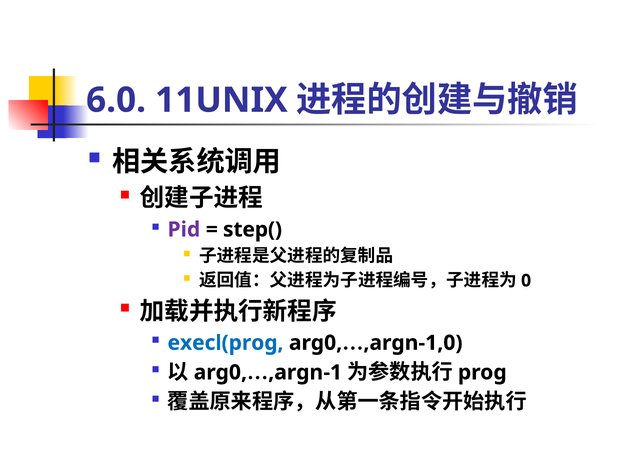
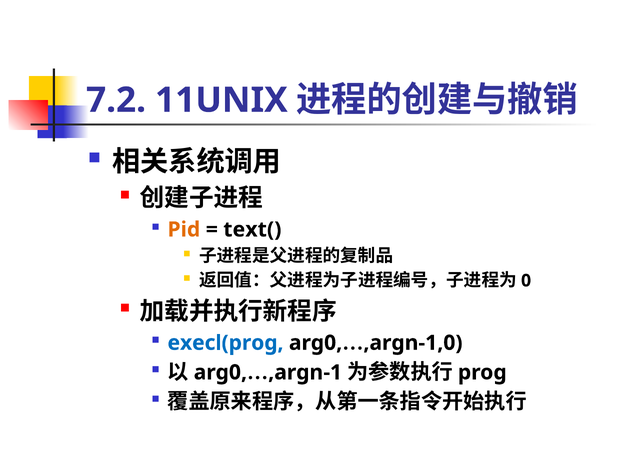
6.0: 6.0 -> 7.2 (116, 100)
Pid colour: purple -> orange (184, 230)
step(: step( -> text( (252, 230)
